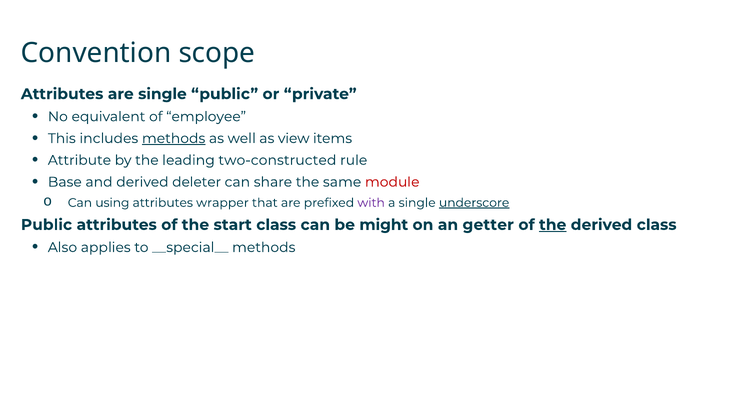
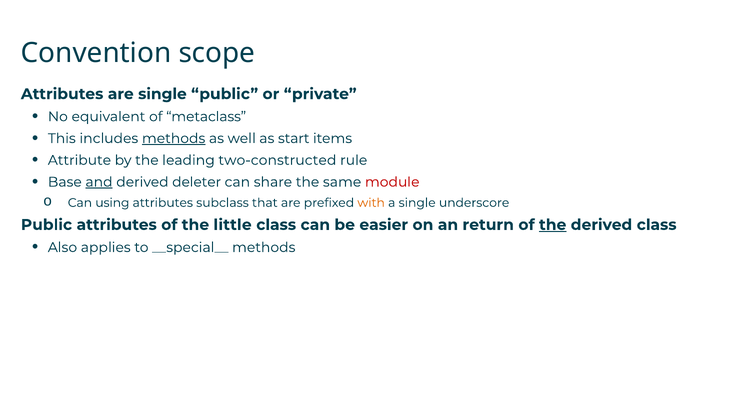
employee: employee -> metaclass (206, 117)
view: view -> start (294, 138)
and underline: none -> present (99, 182)
wrapper: wrapper -> subclass (222, 203)
with colour: purple -> orange (371, 203)
underscore underline: present -> none (474, 203)
start: start -> little (233, 225)
might: might -> easier (384, 225)
getter: getter -> return (488, 225)
